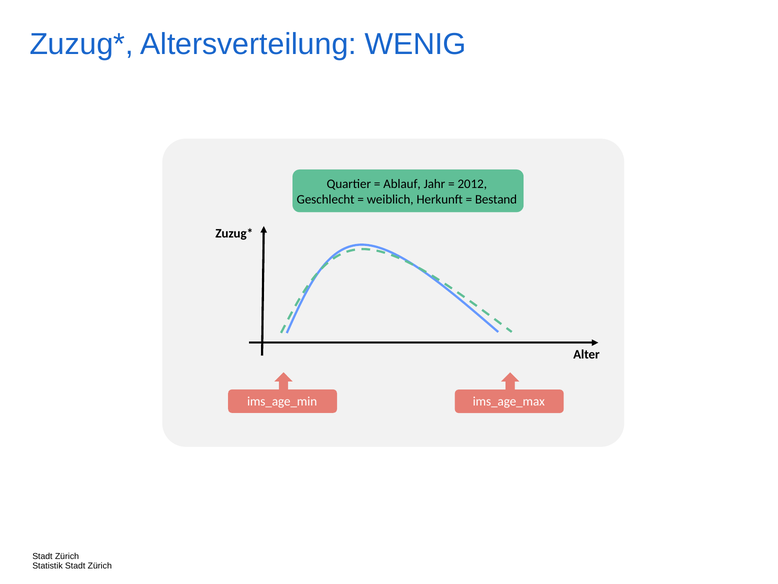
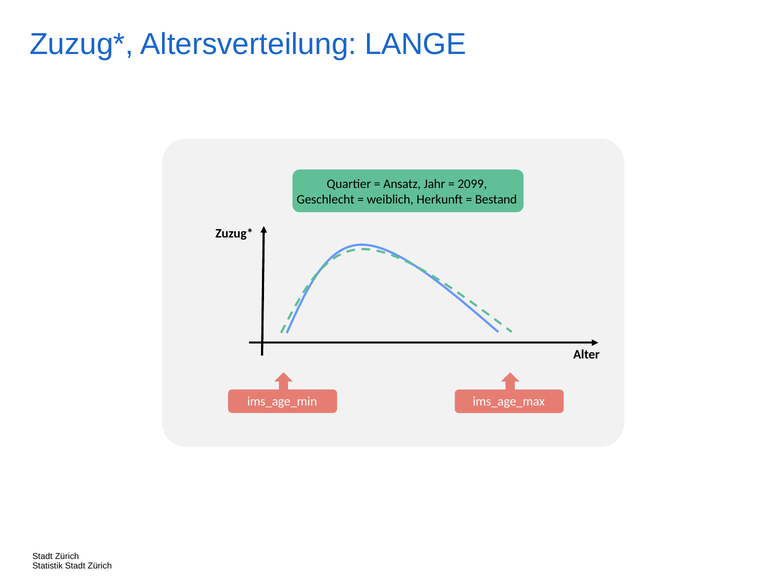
WENIG: WENIG -> LANGE (416, 44)
Ablauf: Ablauf -> Ansatz (402, 184)
2012: 2012 -> 2099 (472, 184)
